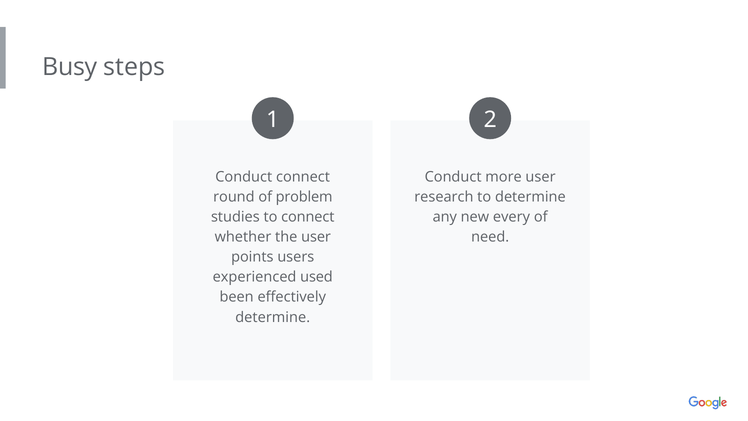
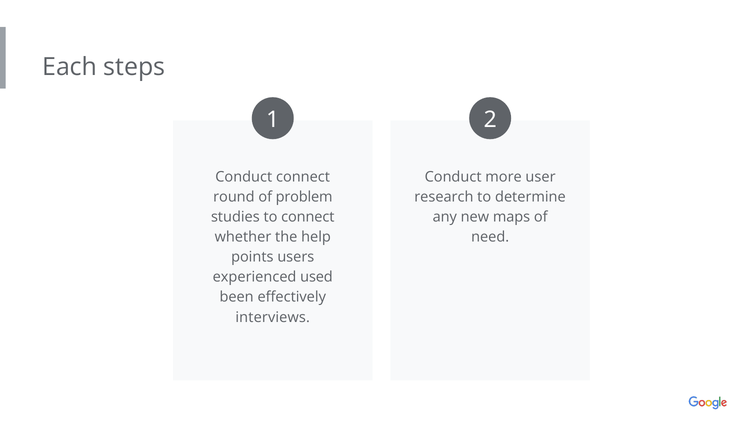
Busy: Busy -> Each (70, 67)
every: every -> maps (512, 217)
the user: user -> help (316, 237)
determine: determine -> interviews (273, 317)
